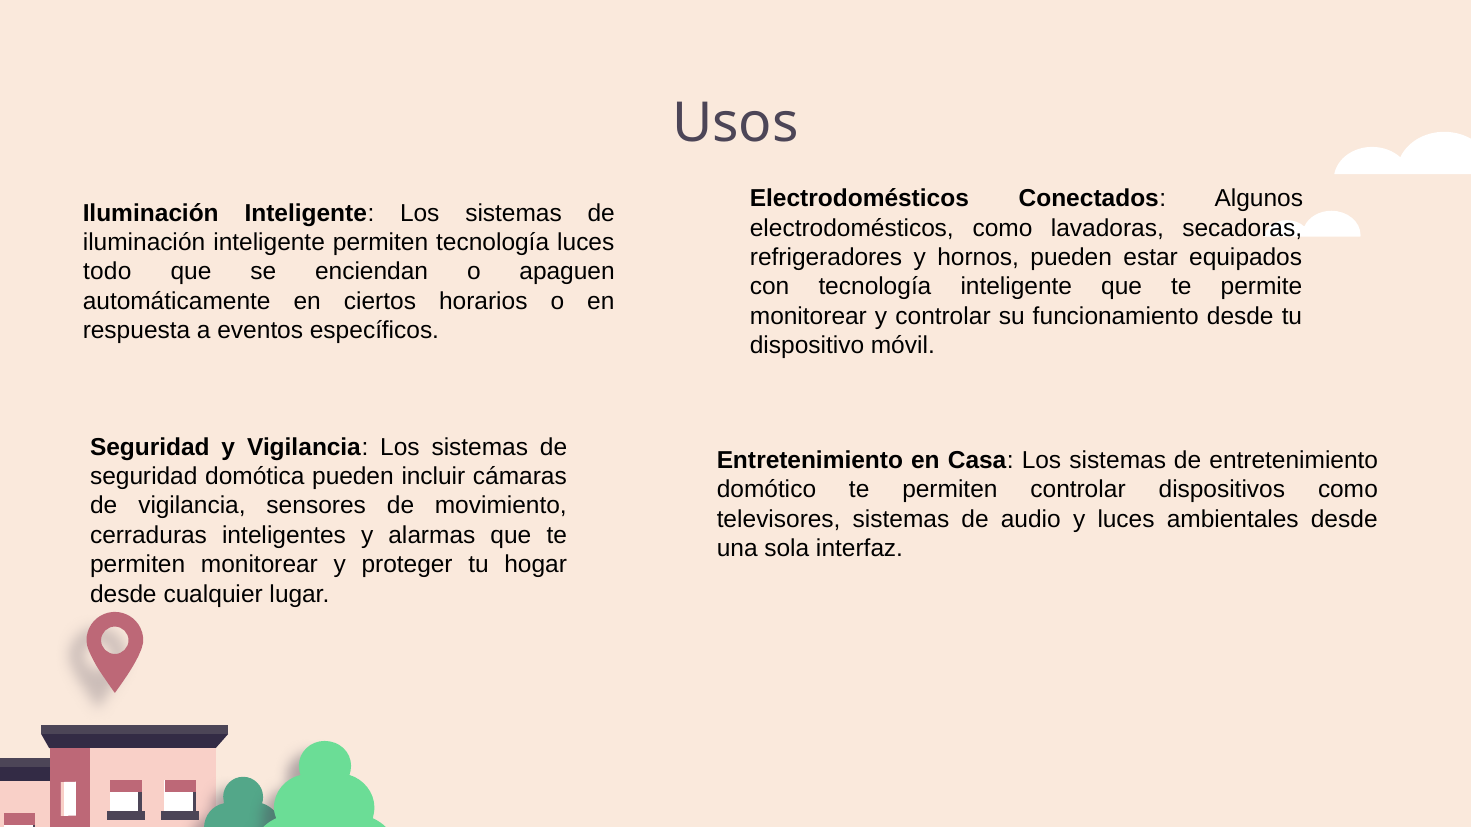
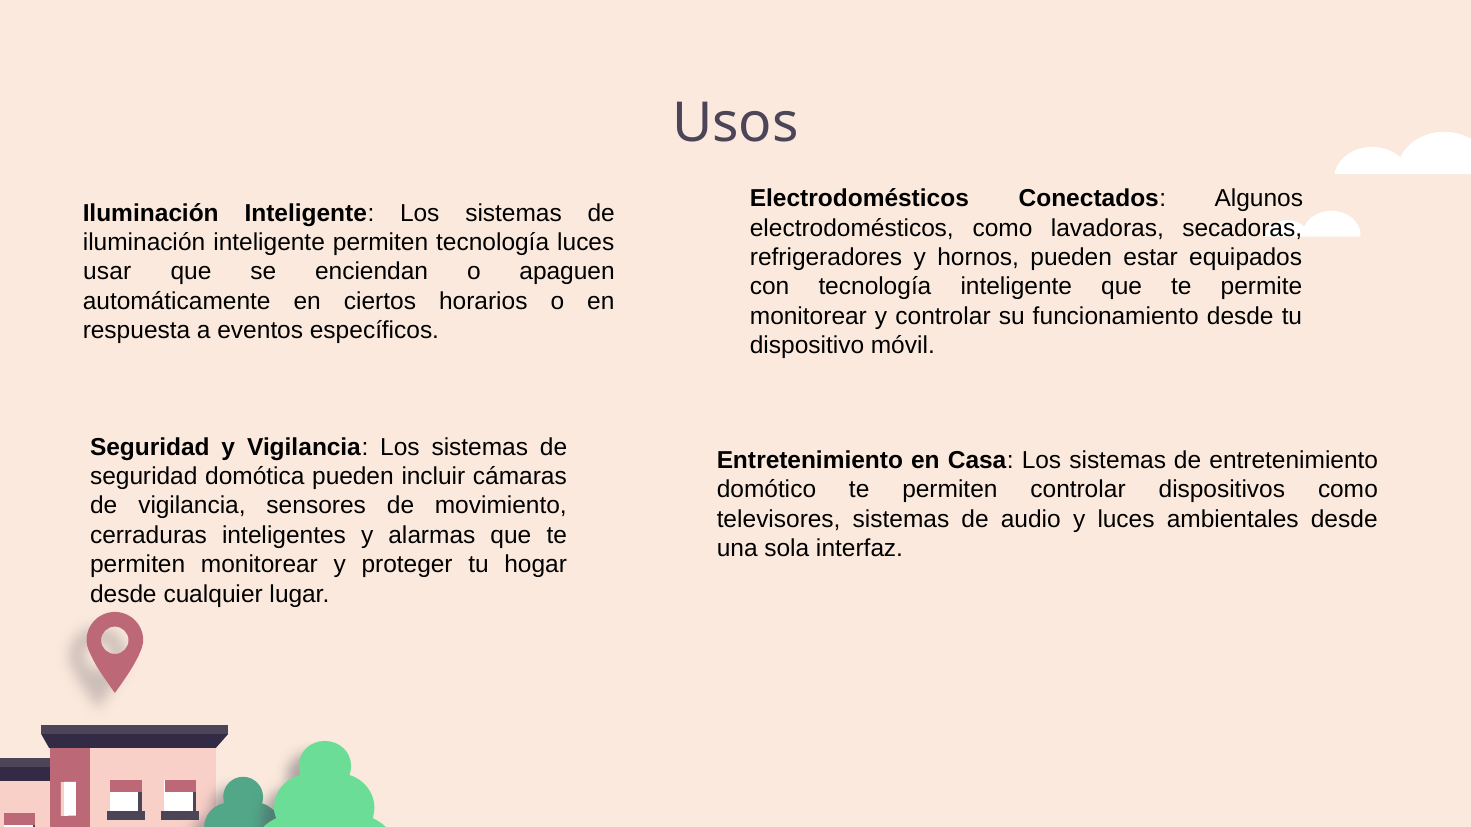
todo: todo -> usar (107, 272)
